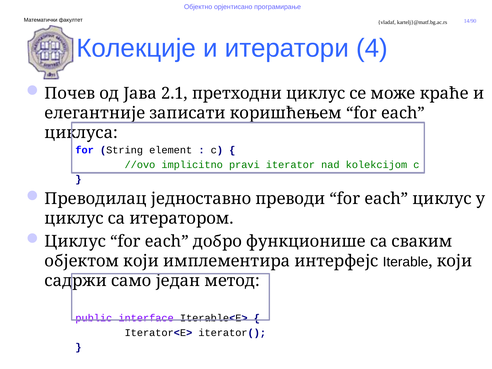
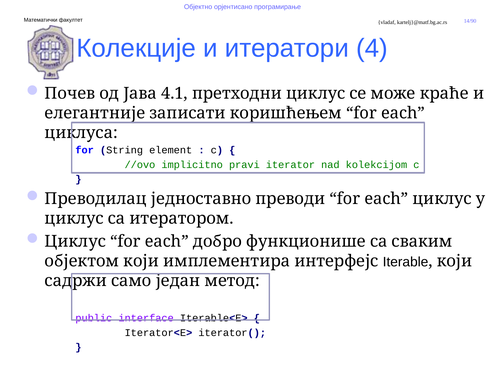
2.1: 2.1 -> 4.1 (175, 93)
